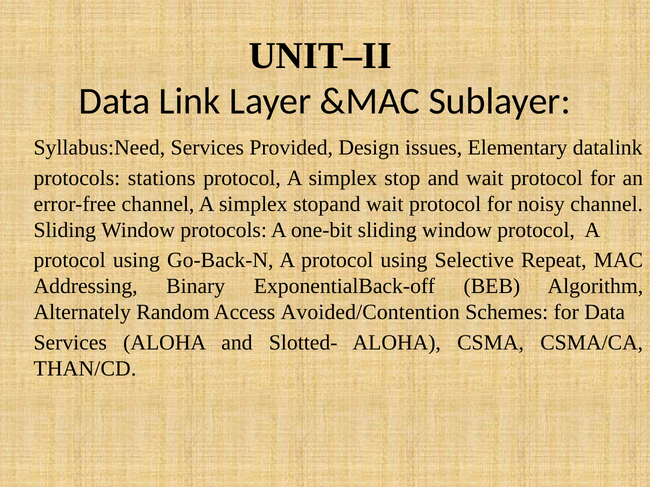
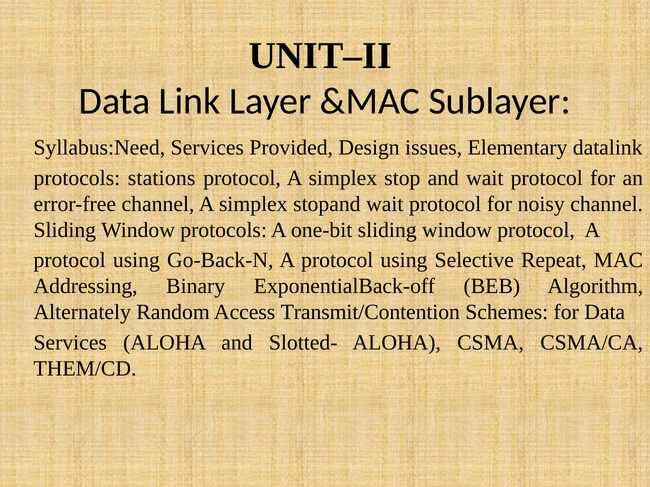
Avoided/Contention: Avoided/Contention -> Transmit/Contention (370, 312)
THAN/CD: THAN/CD -> THEM/CD (85, 369)
